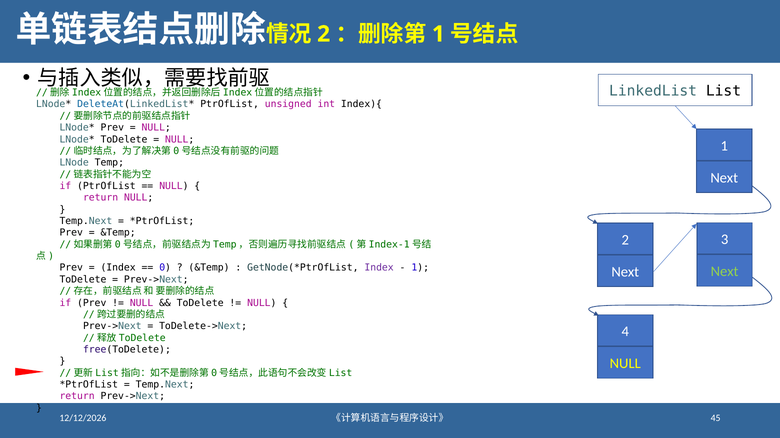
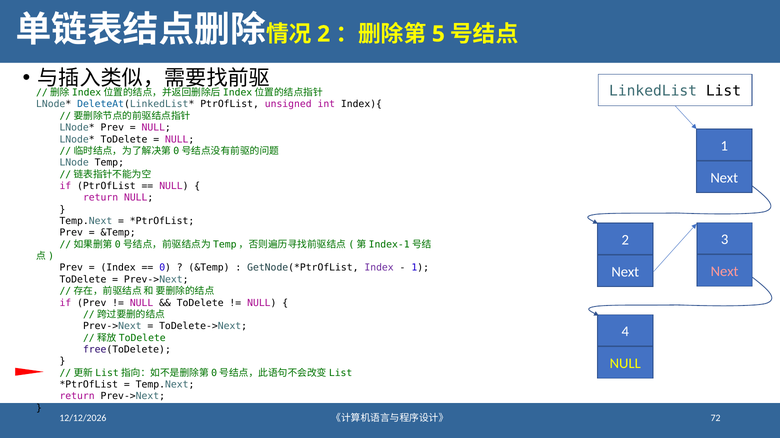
1: 1 -> 5 (438, 34)
Next colour: light green -> pink (725, 272)
45: 45 -> 72 (716, 419)
